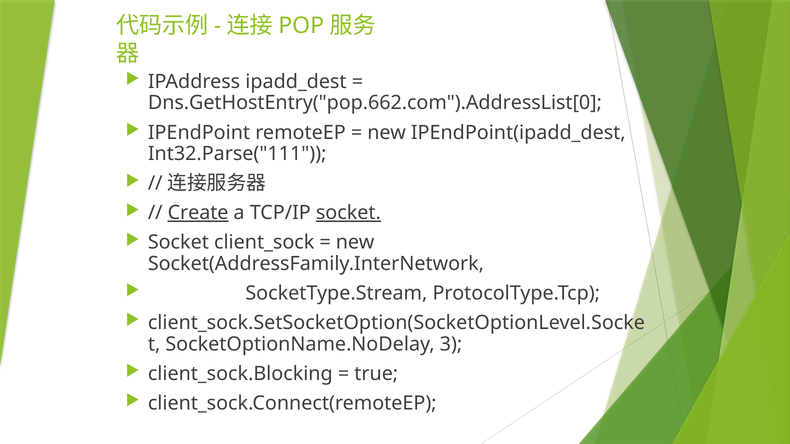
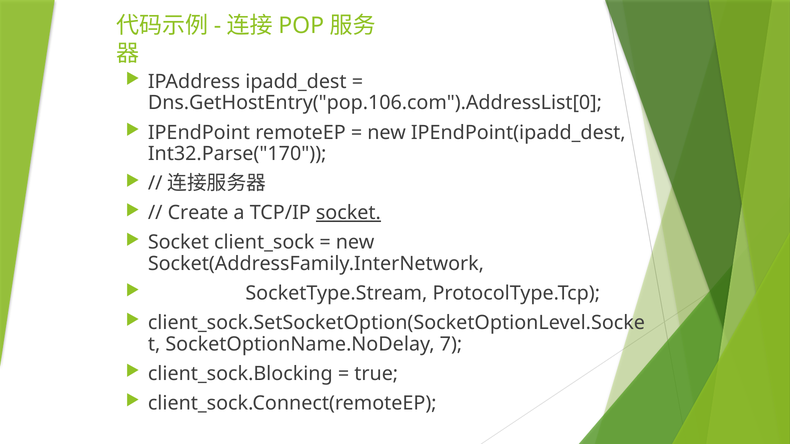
Dns.GetHostEntry("pop.662.com").AddressList[0: Dns.GetHostEntry("pop.662.com").AddressList[0 -> Dns.GetHostEntry("pop.106.com").AddressList[0 (375, 103)
Int32.Parse("111: Int32.Parse("111 -> Int32.Parse("170 (237, 154)
Create underline: present -> none (198, 213)
3: 3 -> 7 (451, 344)
